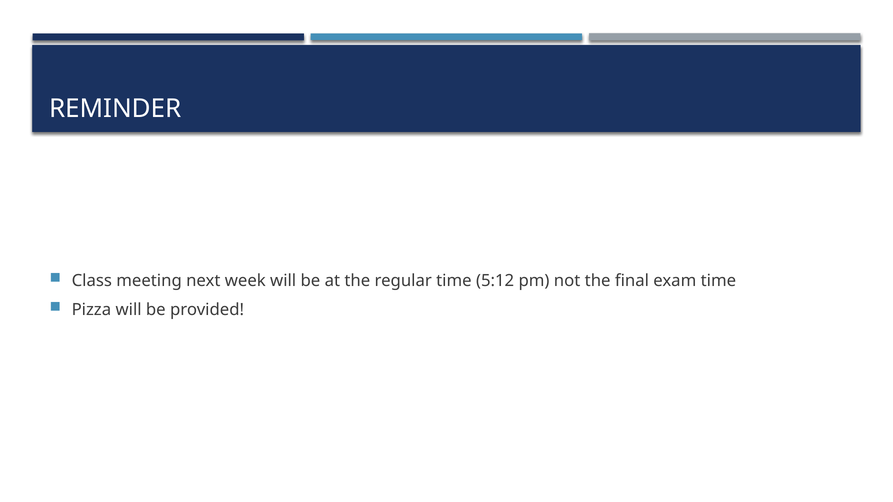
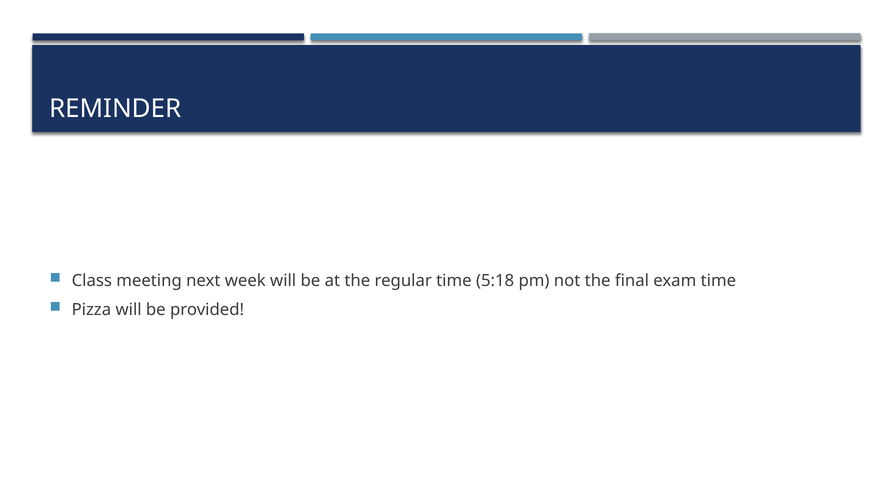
5:12: 5:12 -> 5:18 (495, 281)
